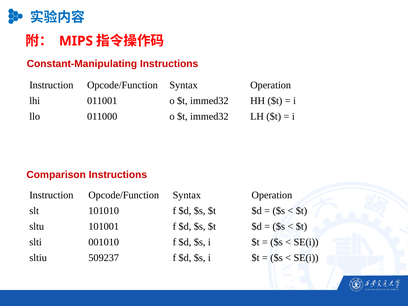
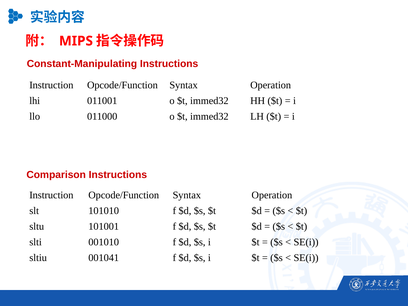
509237: 509237 -> 001041 (104, 258)
